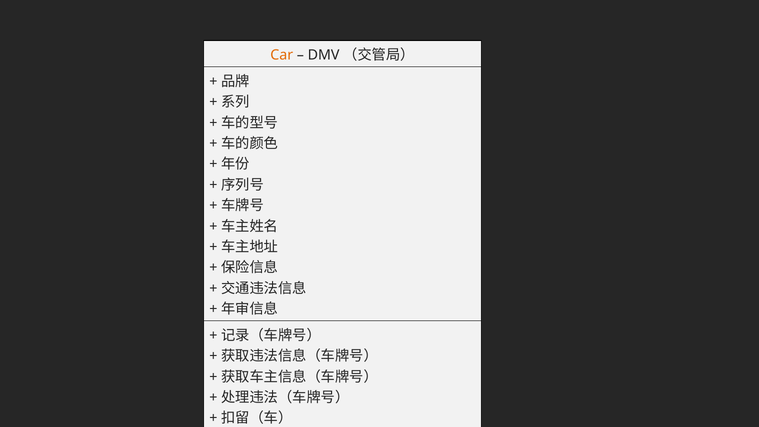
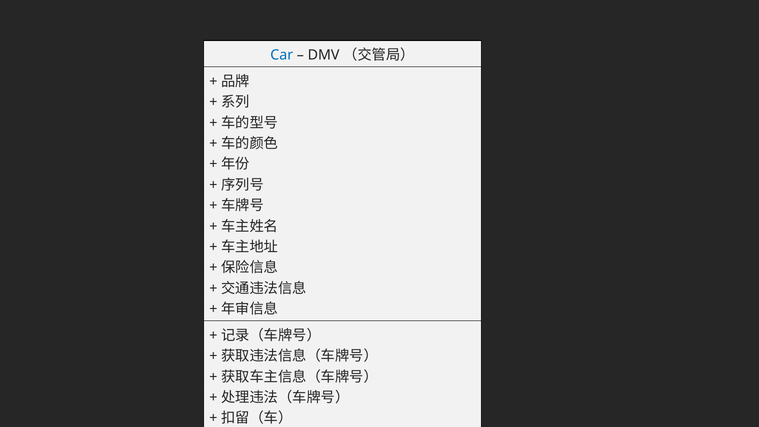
Car colour: orange -> blue (282, 55)
